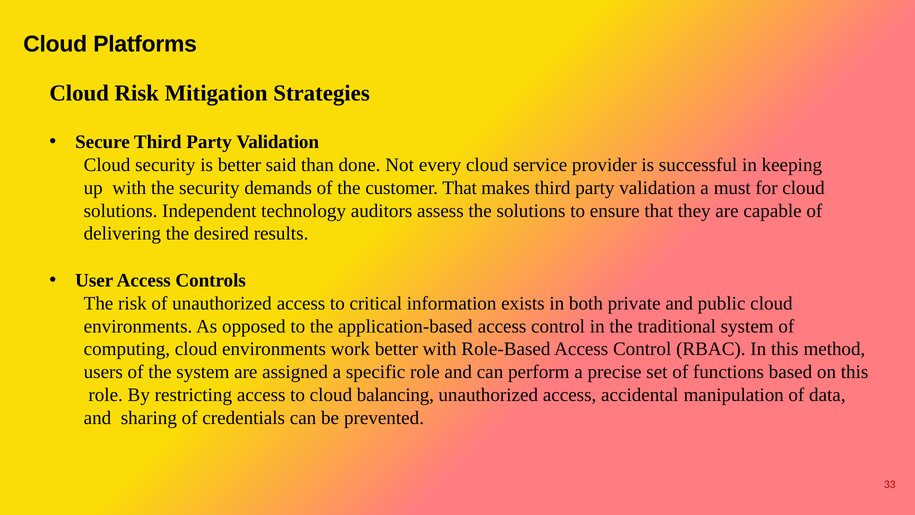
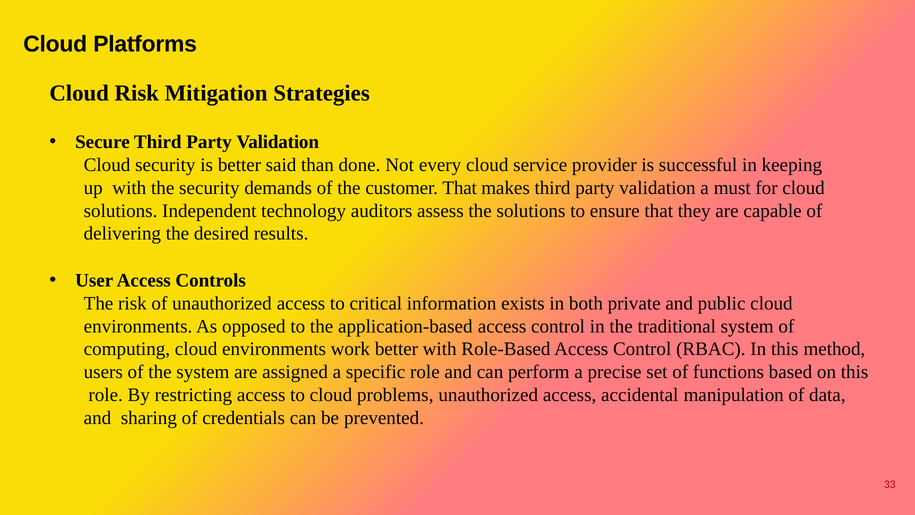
balancing: balancing -> problems (395, 395)
